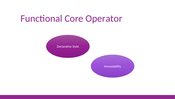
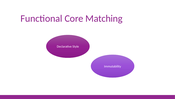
Operator: Operator -> Matching (104, 18)
